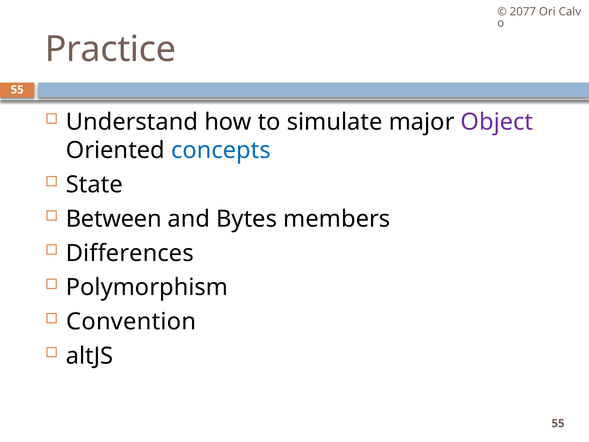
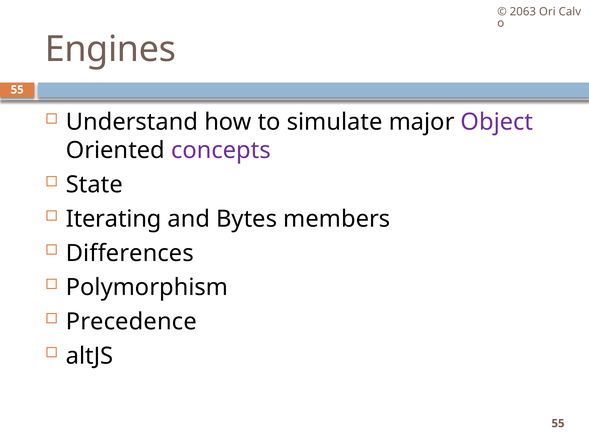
2077: 2077 -> 2063 (523, 12)
Practice: Practice -> Engines (110, 49)
concepts colour: blue -> purple (221, 150)
Between: Between -> Iterating (114, 219)
Convention: Convention -> Precedence (131, 322)
